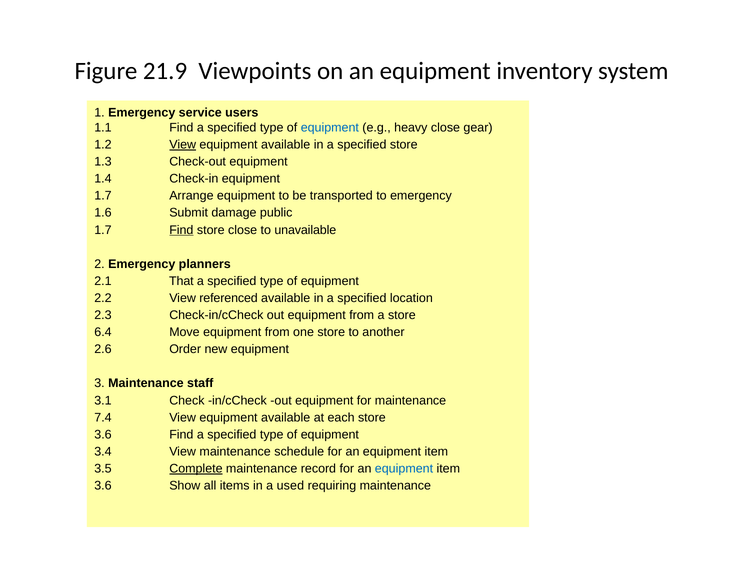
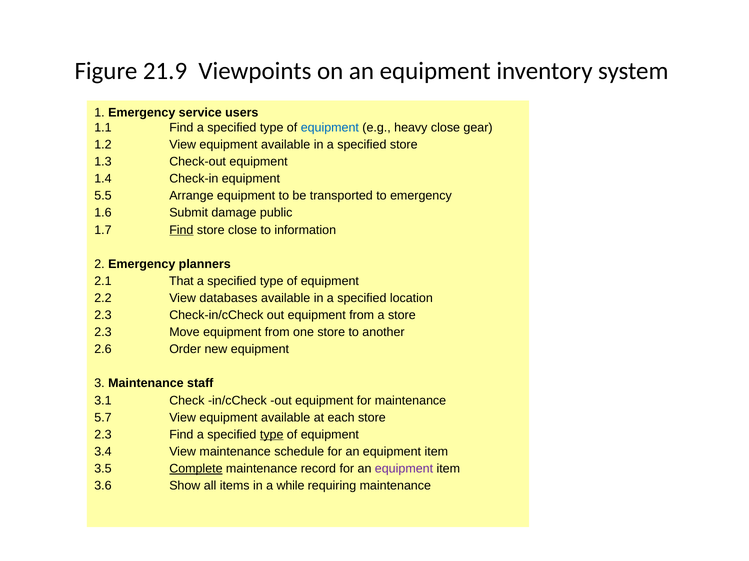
View underline: present -> none (183, 145)
1.7: 1.7 -> 5.5 (103, 196)
unavailable: unavailable -> information (305, 230)
referenced: referenced -> databases (228, 298)
6.4: 6.4 -> 2.3 (103, 333)
7.4: 7.4 -> 5.7 (103, 418)
3.6: 3.6 -> 2.3 (103, 435)
type underline: none -> present (272, 435)
equipment colour: blue -> purple (404, 469)
used: used -> while (290, 486)
